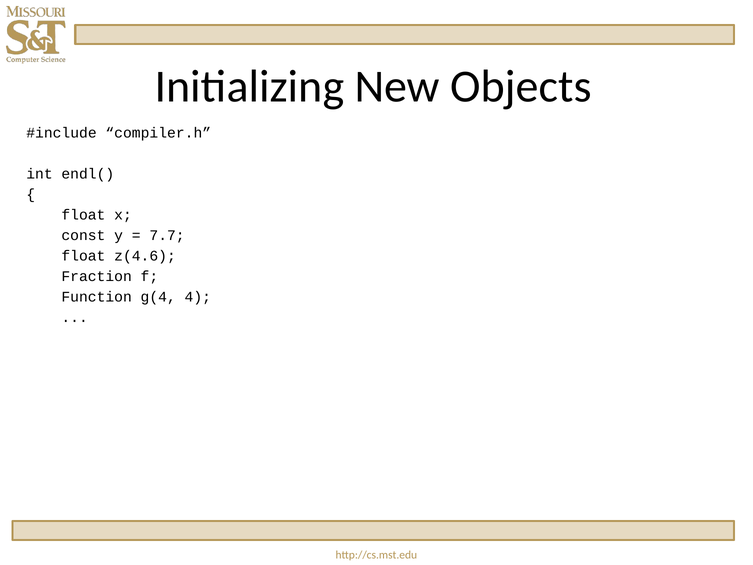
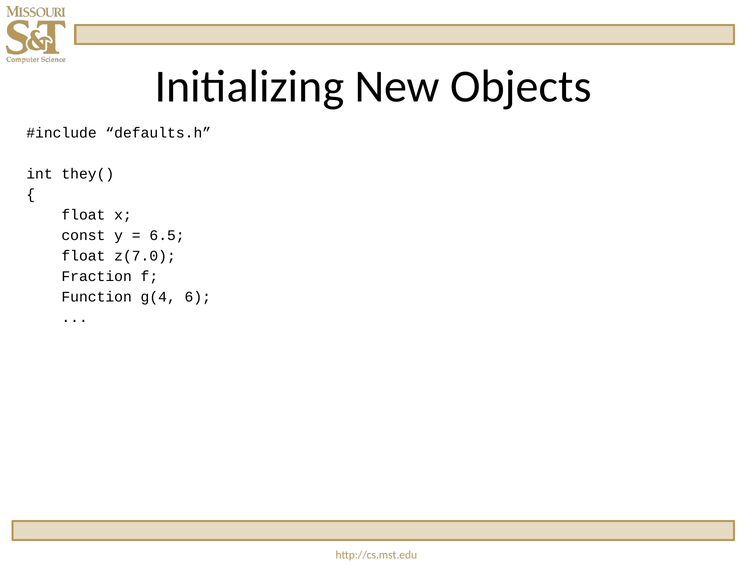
compiler.h: compiler.h -> defaults.h (158, 133)
endl(: endl( -> they( (88, 174)
7.7: 7.7 -> 6.5 (167, 235)
z(4.6: z(4.6 -> z(7.0 (145, 256)
4: 4 -> 6 (198, 297)
